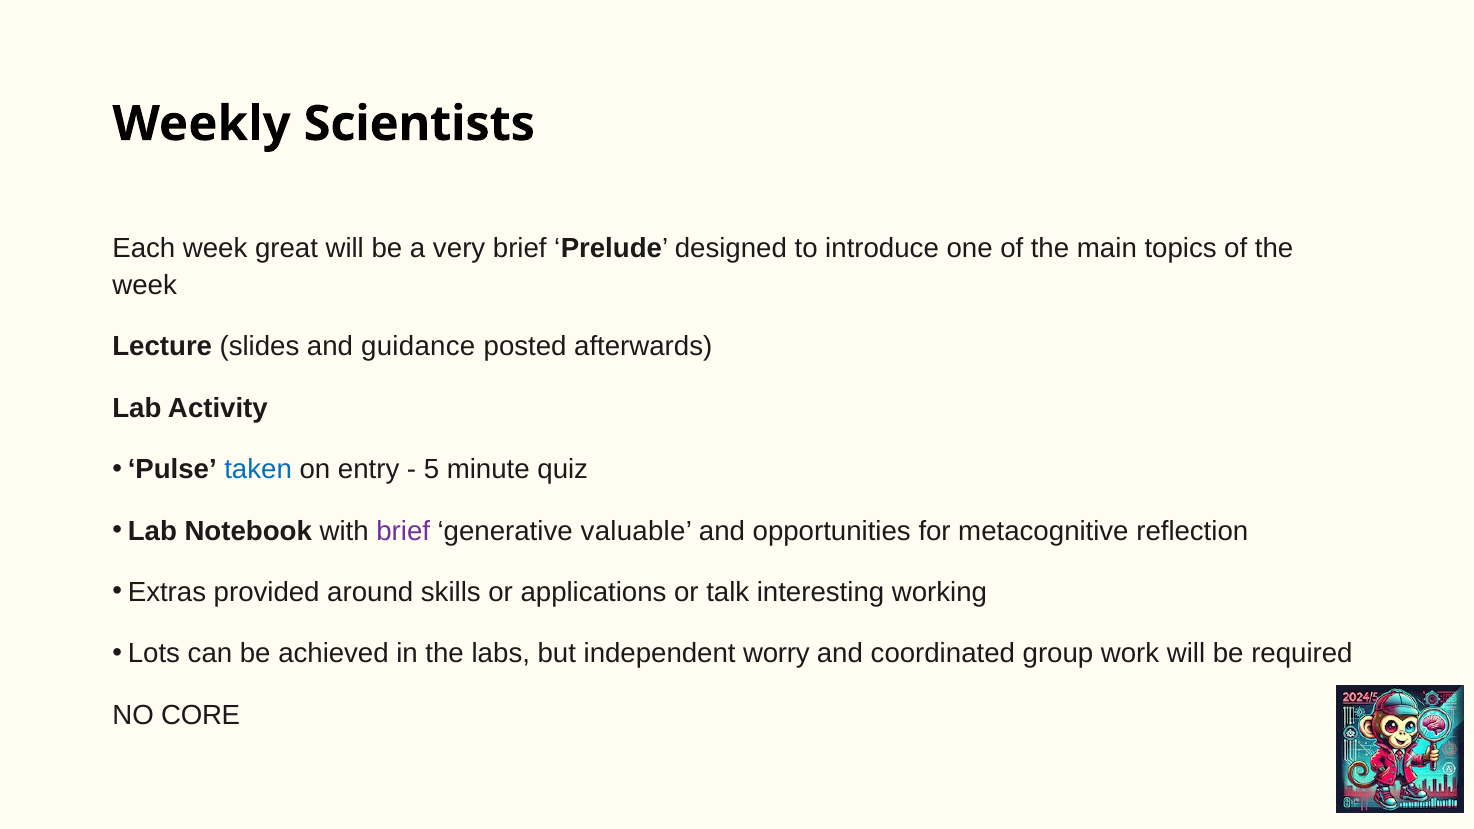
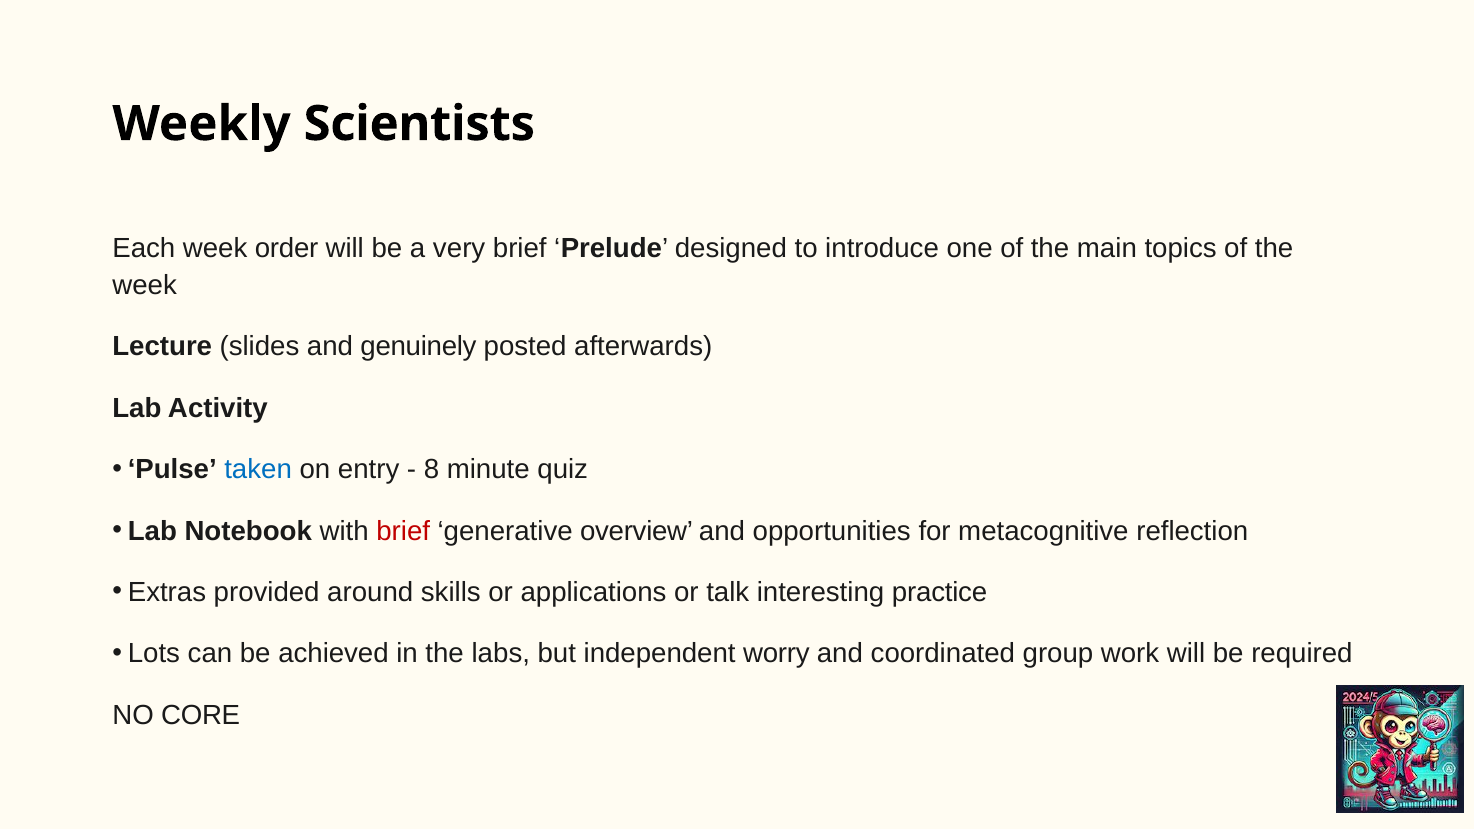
great: great -> order (287, 248)
guidance: guidance -> genuinely (418, 347)
5: 5 -> 8 (431, 470)
brief colour: purple -> red (403, 531)
valuable: valuable -> overview (637, 531)
working: working -> practice (940, 592)
